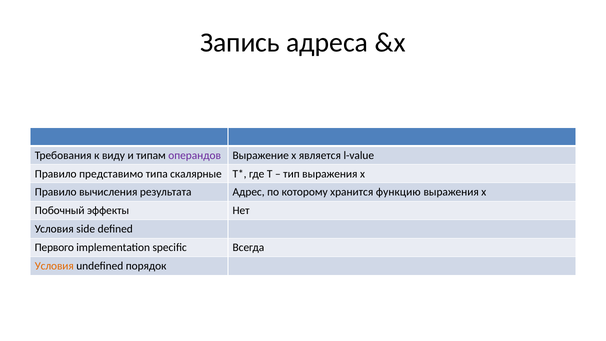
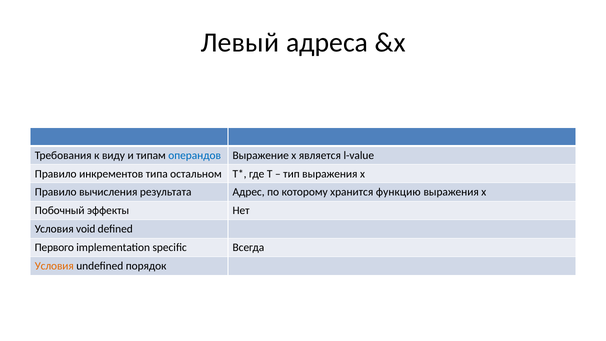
Запись: Запись -> Левый (240, 42)
операндов colour: purple -> blue (195, 155)
представимо: представимо -> инкрементов (111, 174)
скалярные: скалярные -> остальном (196, 174)
side: side -> void (86, 229)
